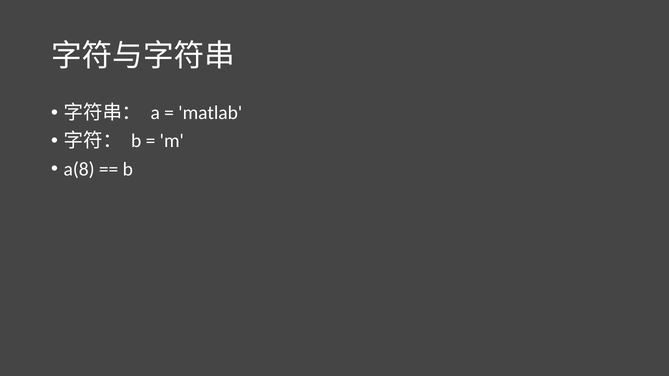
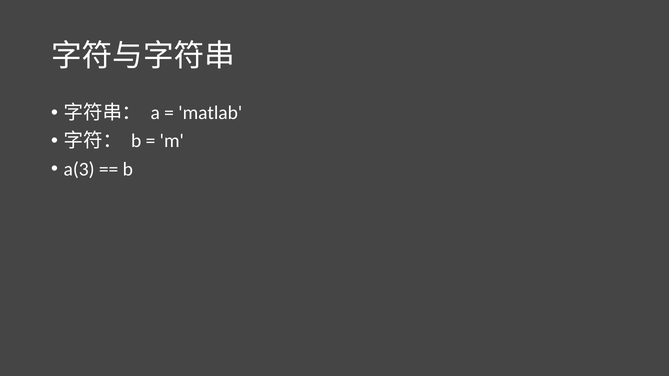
a(8: a(8 -> a(3 (79, 169)
